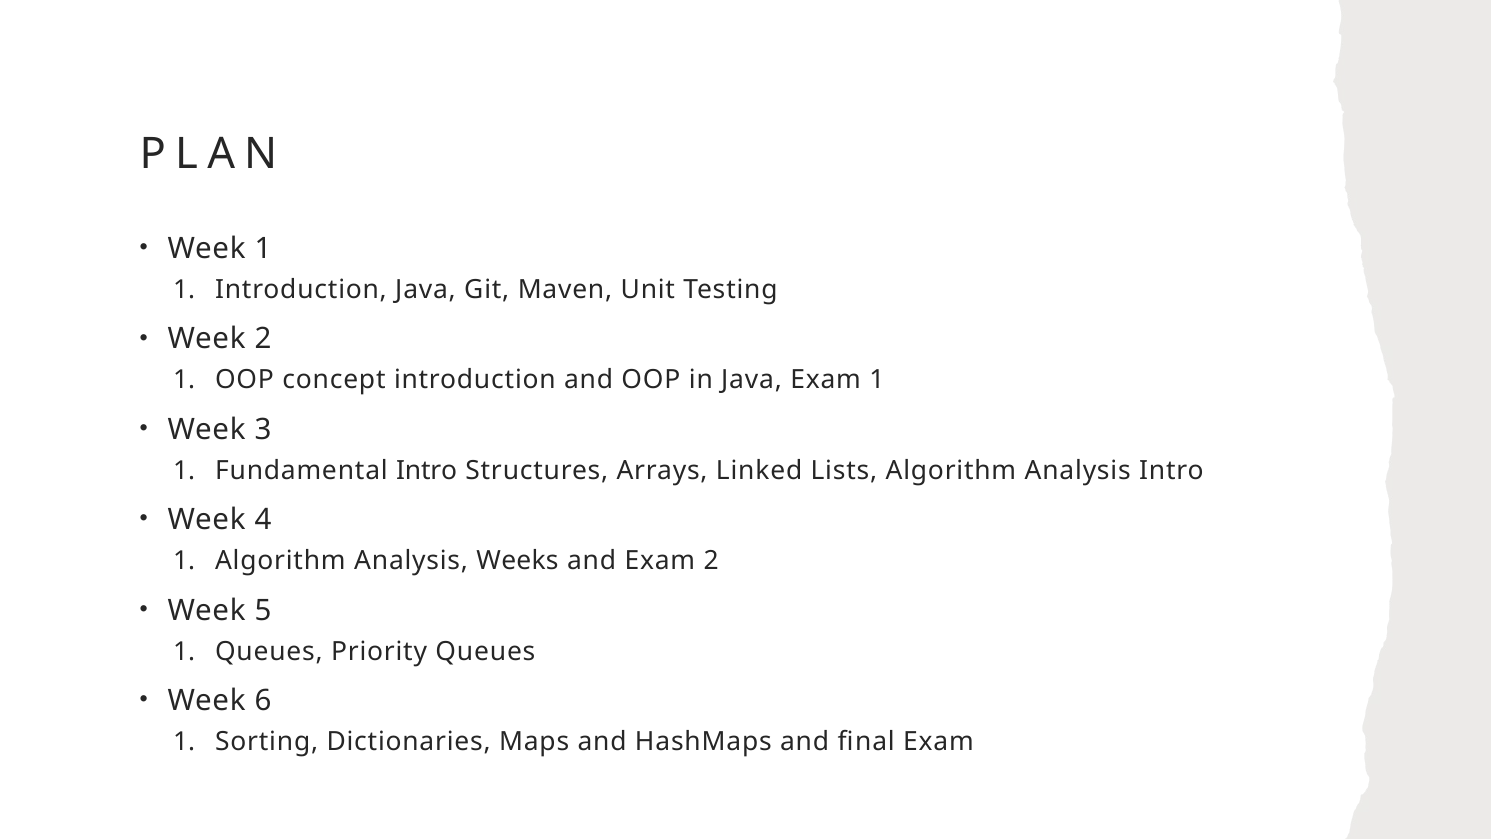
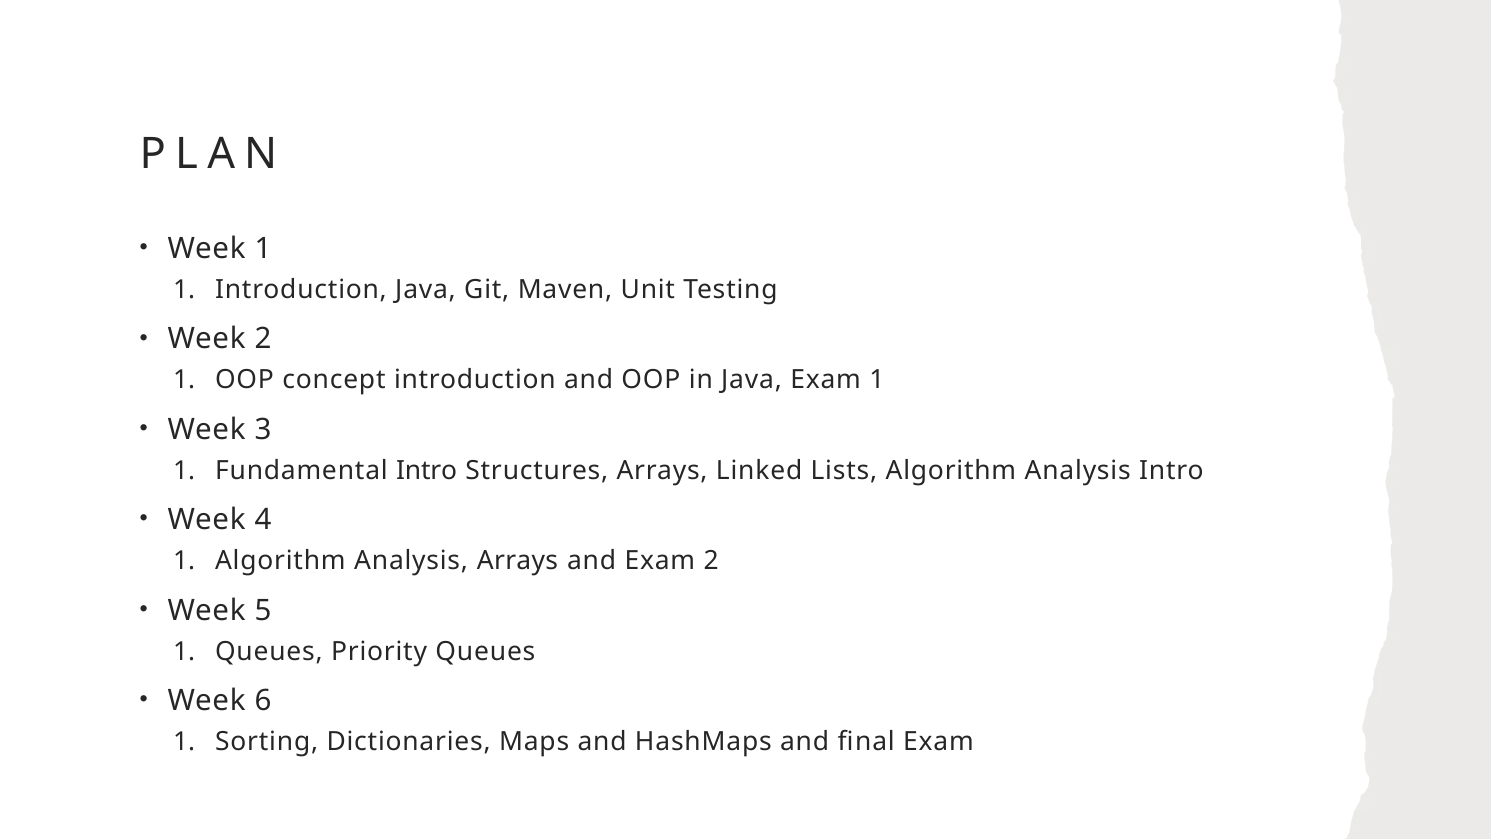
Analysis Weeks: Weeks -> Arrays (517, 561)
